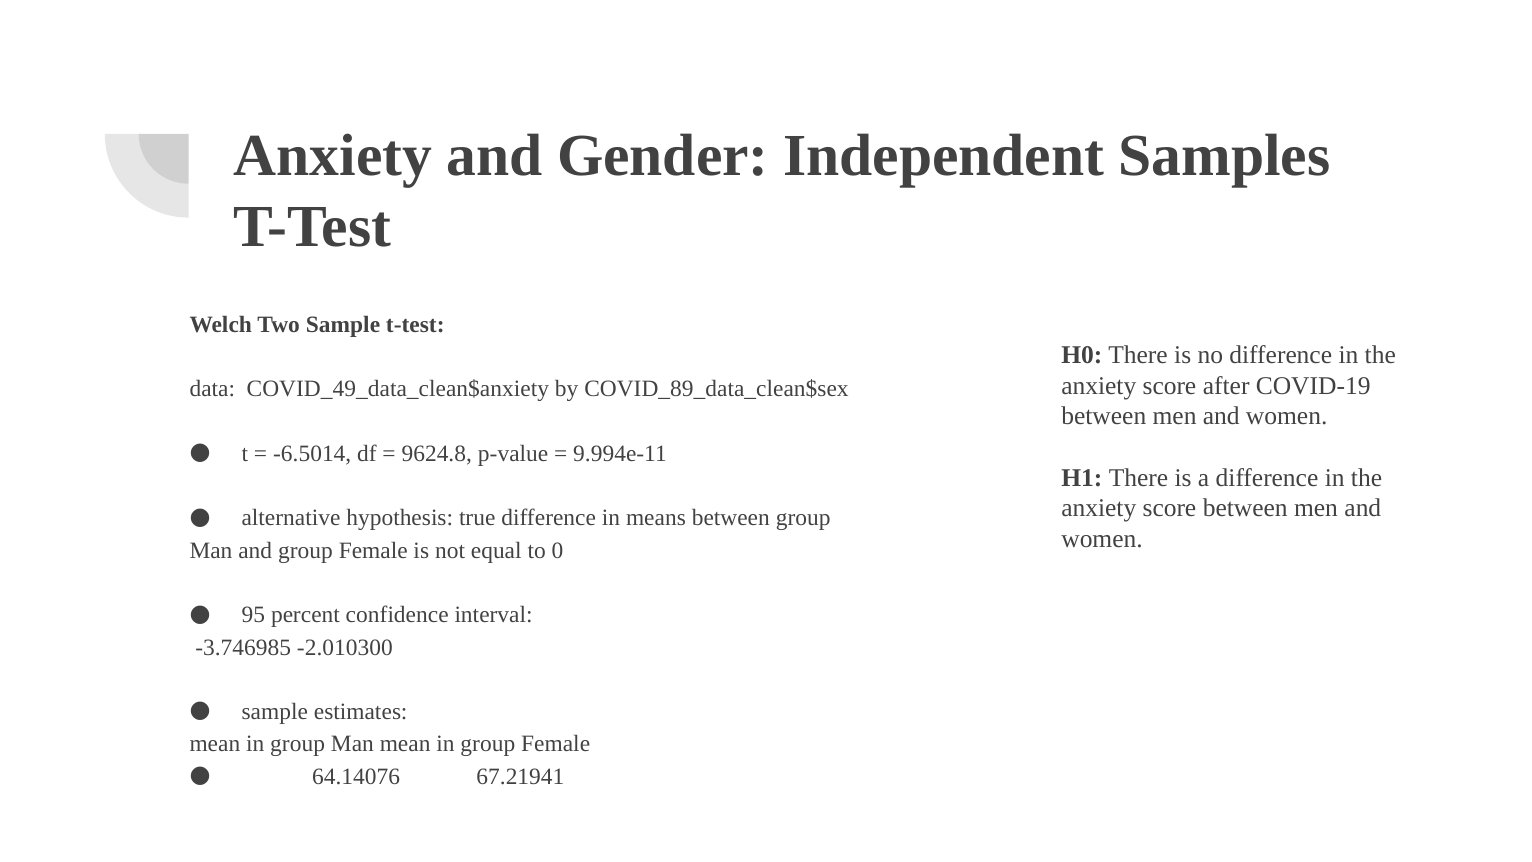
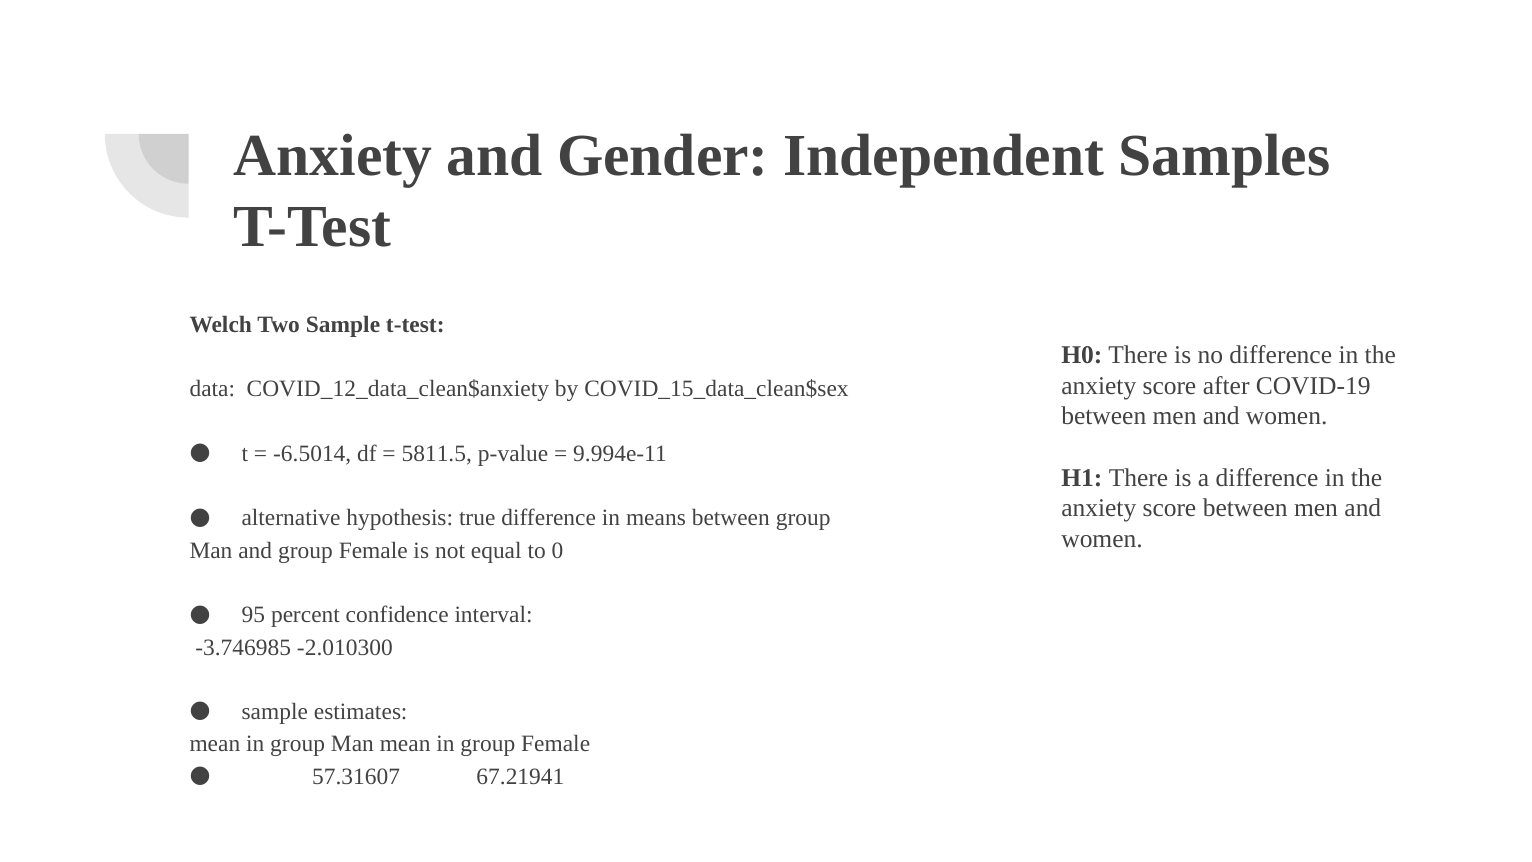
COVID_49_data_clean$anxiety: COVID_49_data_clean$anxiety -> COVID_12_data_clean$anxiety (398, 389)
COVID_89_data_clean$sex: COVID_89_data_clean$sex -> COVID_15_data_clean$sex (716, 389)
9624.8: 9624.8 -> 5811.5 (437, 454)
64.14076: 64.14076 -> 57.31607 (356, 776)
